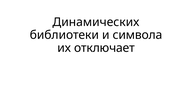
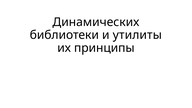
символа: символа -> утилиты (137, 35)
отключает: отключает -> принципы (104, 48)
